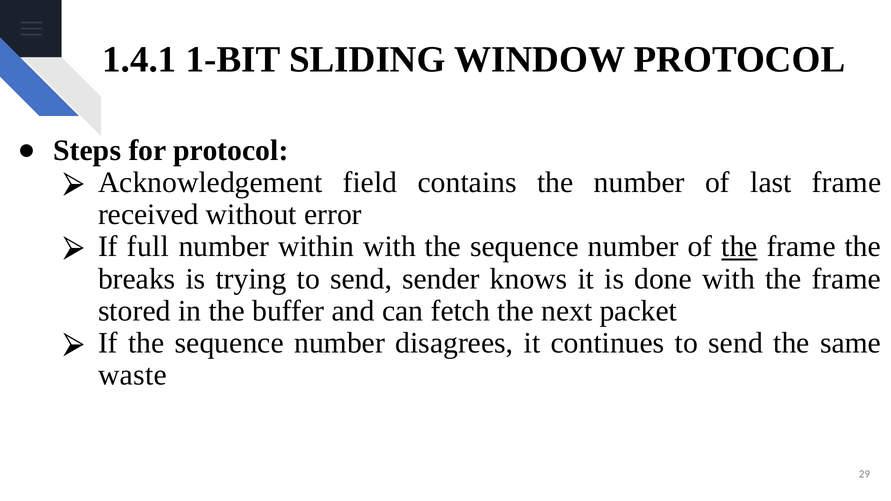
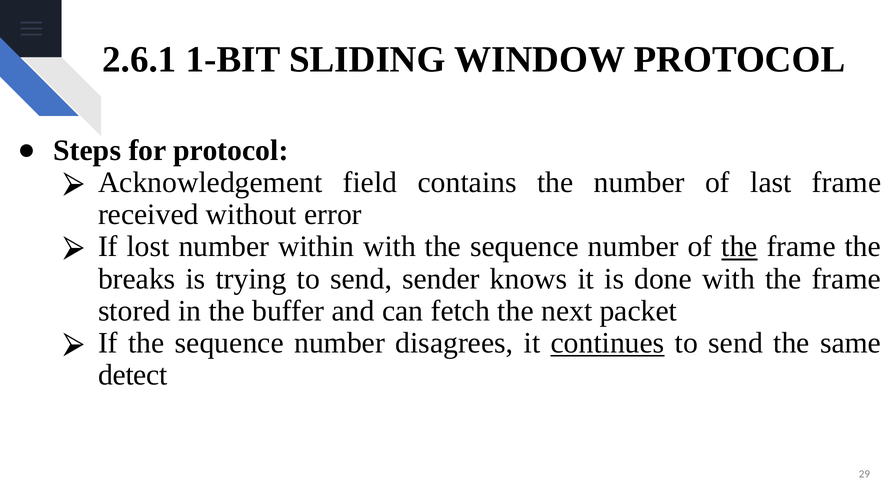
1.4.1: 1.4.1 -> 2.6.1 (139, 60)
full: full -> lost (148, 247)
continues underline: none -> present (608, 343)
waste: waste -> detect (133, 375)
